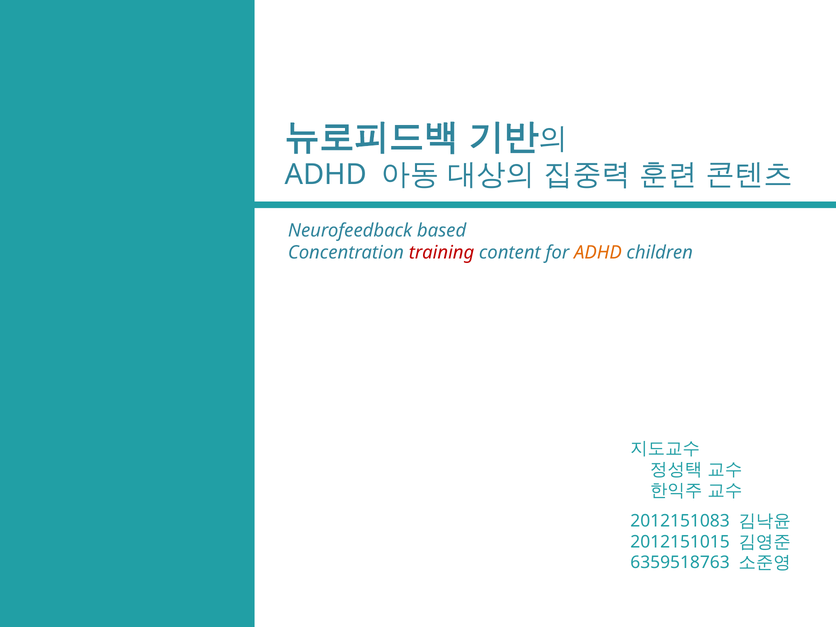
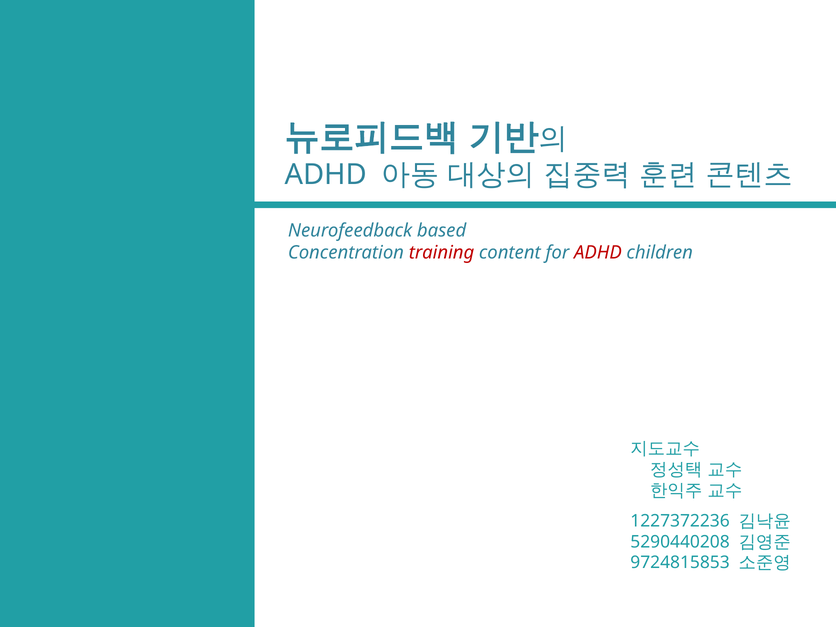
ADHD colour: orange -> red (598, 253)
2012151083: 2012151083 -> 1227372236 (680, 521)
2012151015: 2012151015 -> 5290440208 (680, 542)
6359518763: 6359518763 -> 9724815853 (680, 563)
